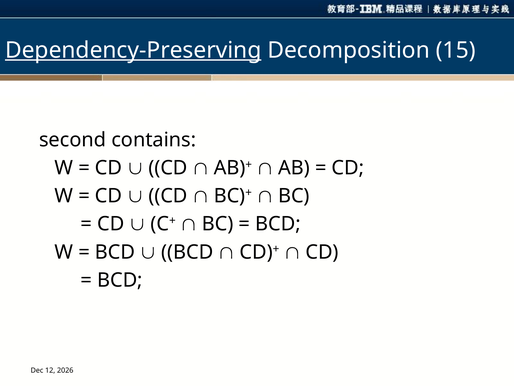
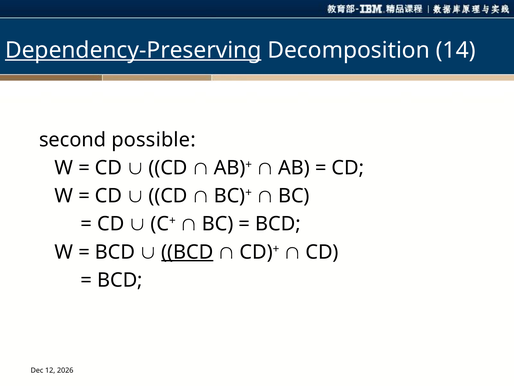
15: 15 -> 14 (456, 50)
contains: contains -> possible (154, 140)
BCD underline: none -> present (187, 252)
